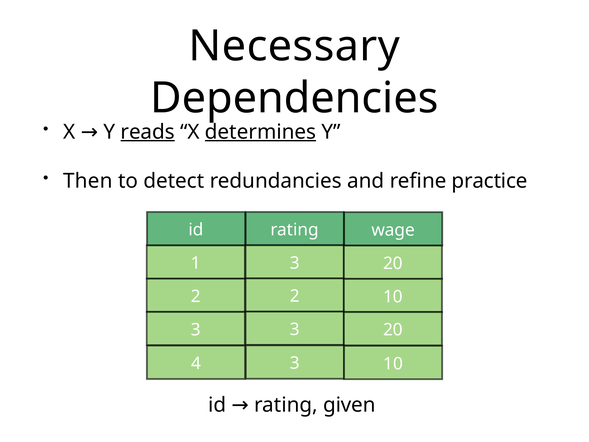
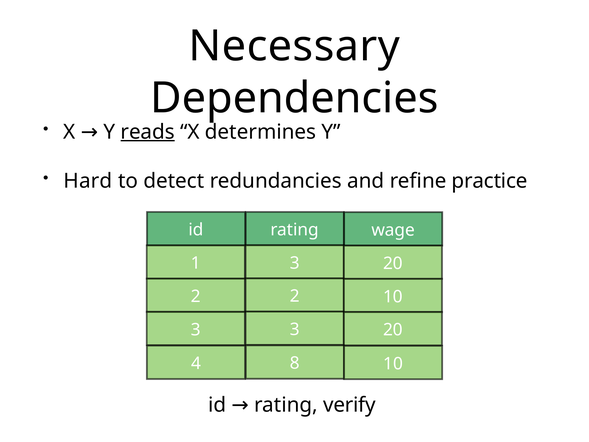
determines underline: present -> none (261, 132)
Then: Then -> Hard (88, 181)
4 3: 3 -> 8 (295, 363)
given: given -> verify (349, 405)
